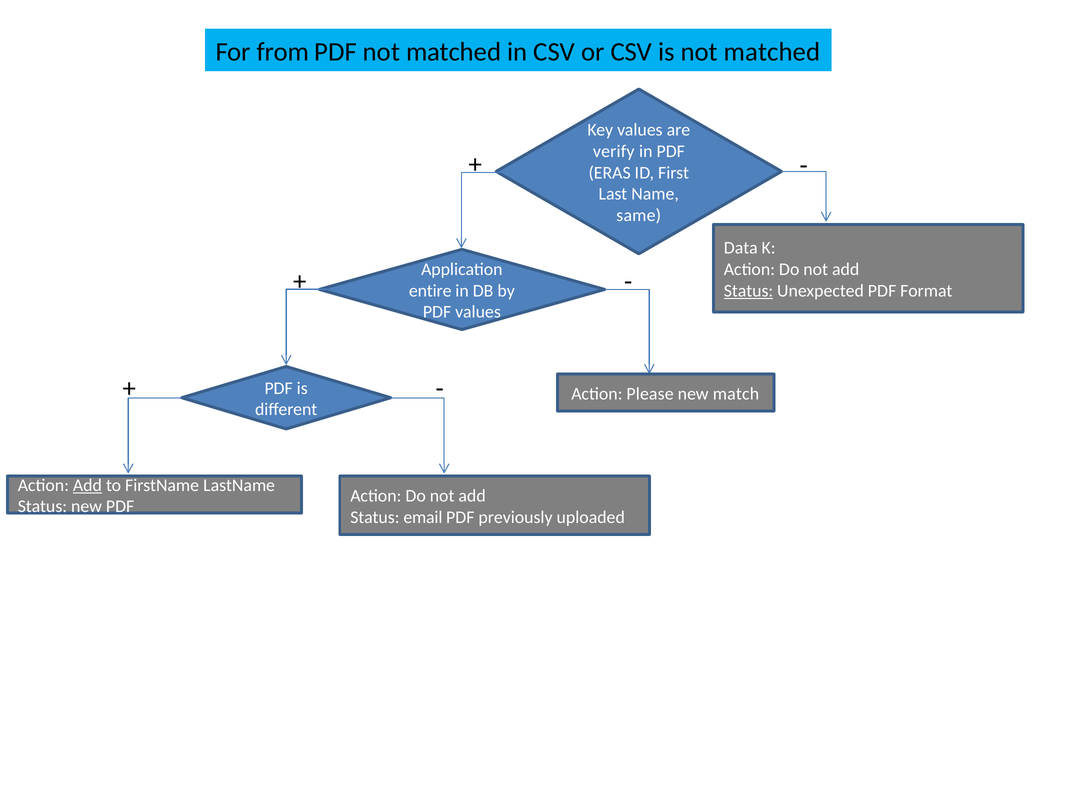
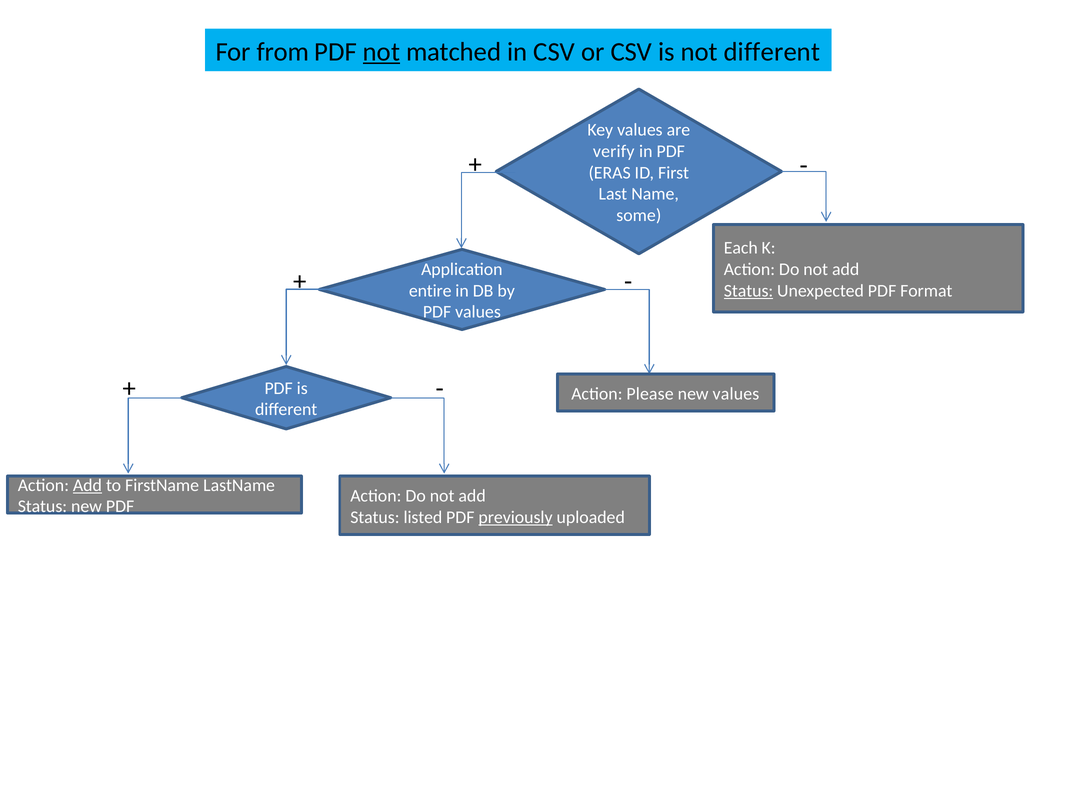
not underline: none -> present (381, 52)
is not matched: matched -> different (772, 52)
same: same -> some (639, 216)
Data: Data -> Each (741, 248)
new match: match -> values (736, 394)
email: email -> listed (423, 518)
previously underline: none -> present (516, 518)
